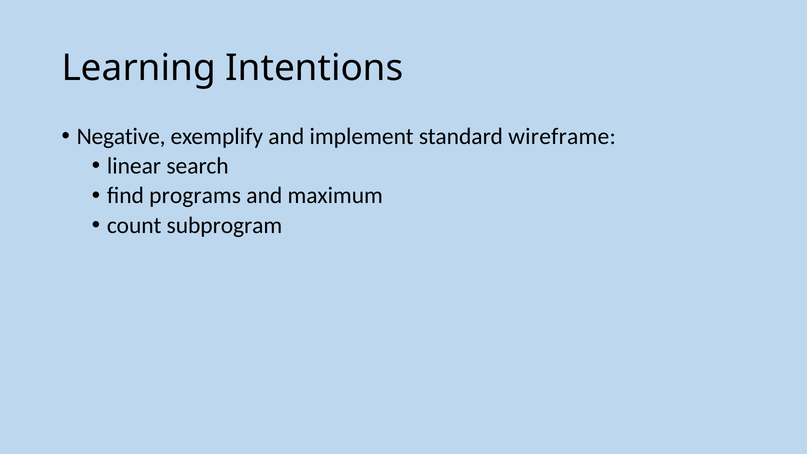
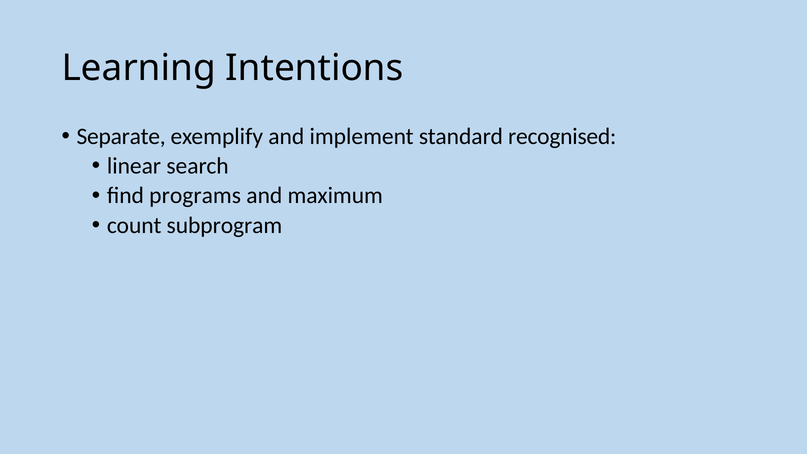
Negative: Negative -> Separate (121, 136)
wireframe: wireframe -> recognised (562, 136)
